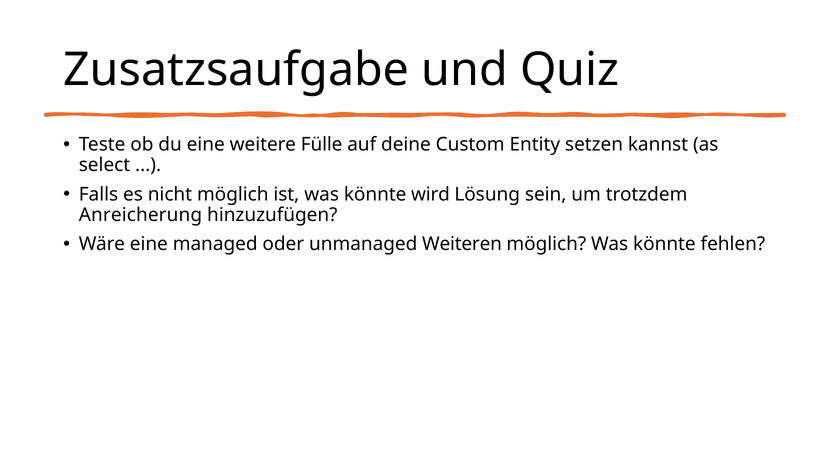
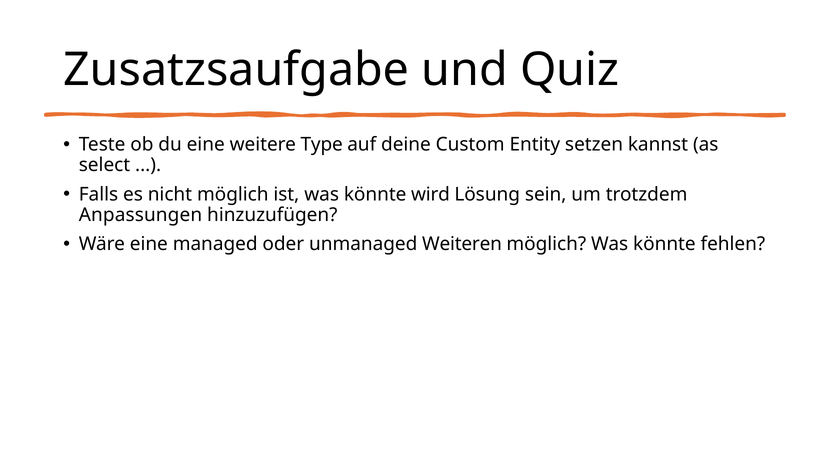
Fülle: Fülle -> Type (322, 145)
Anreicherung: Anreicherung -> Anpassungen (140, 215)
